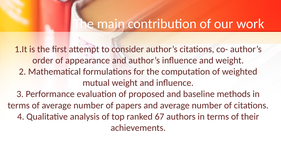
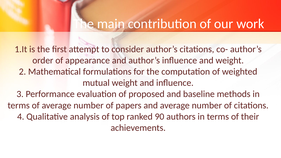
67: 67 -> 90 (159, 117)
